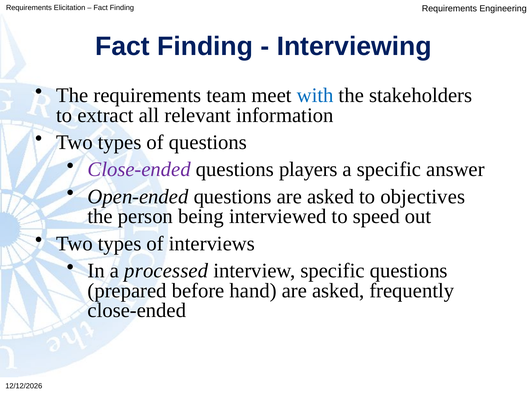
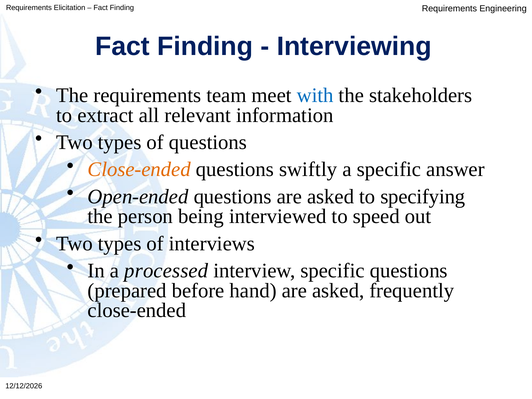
Close-ended colour: purple -> orange (139, 169)
players: players -> swiftly (308, 169)
objectives: objectives -> specifying (423, 197)
